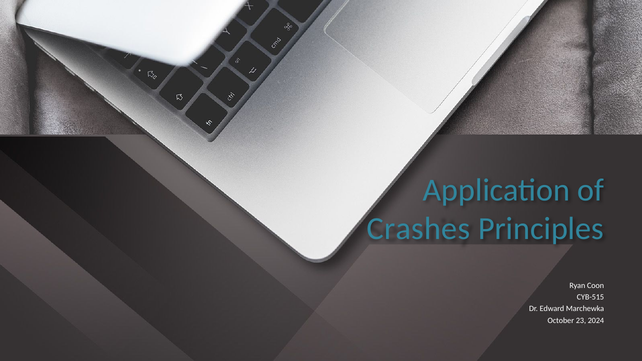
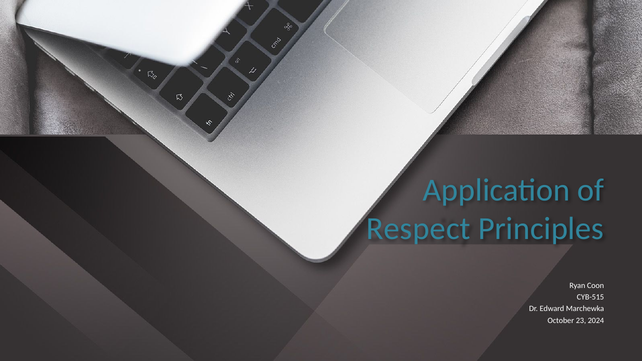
Crashes: Crashes -> Respect (418, 229)
